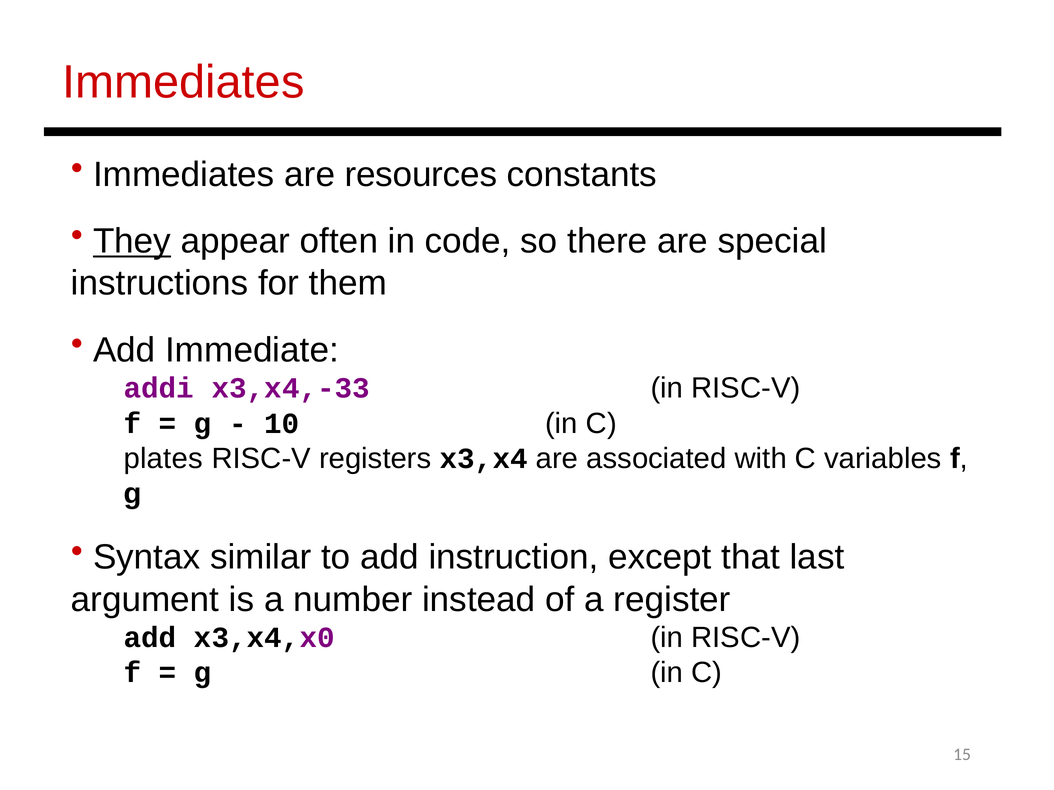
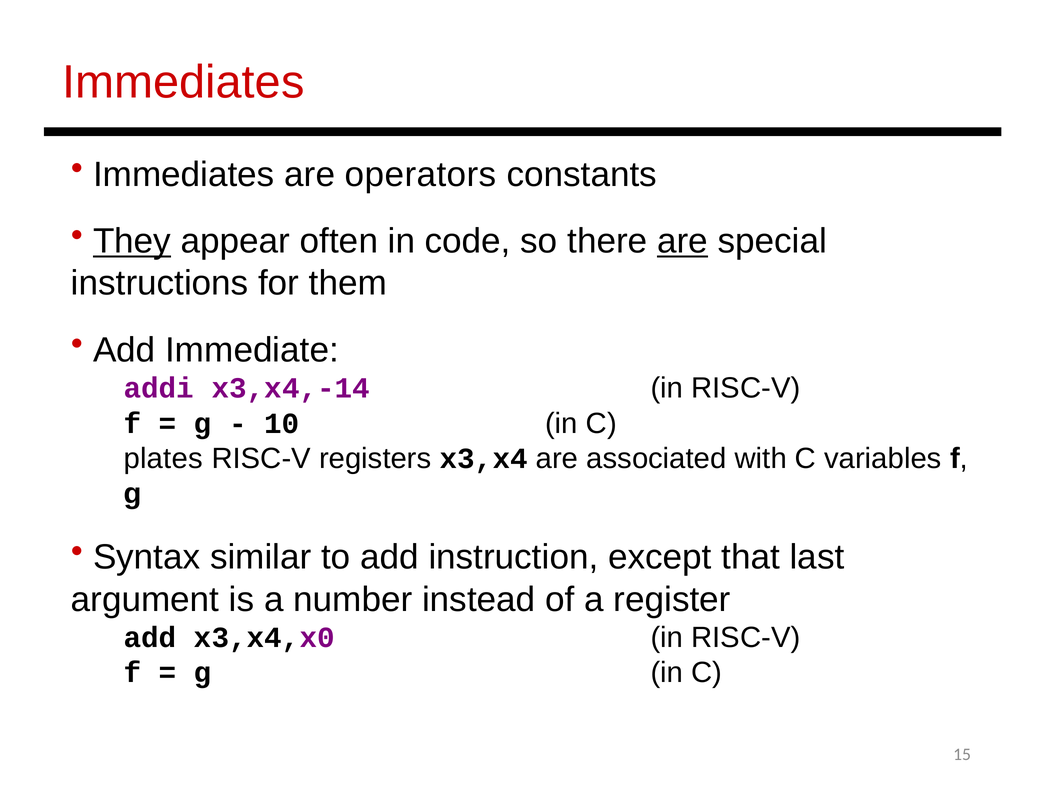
resources: resources -> operators (421, 175)
are underline: none -> present (683, 241)
x3,x4,-33: x3,x4,-33 -> x3,x4,-14 (291, 389)
